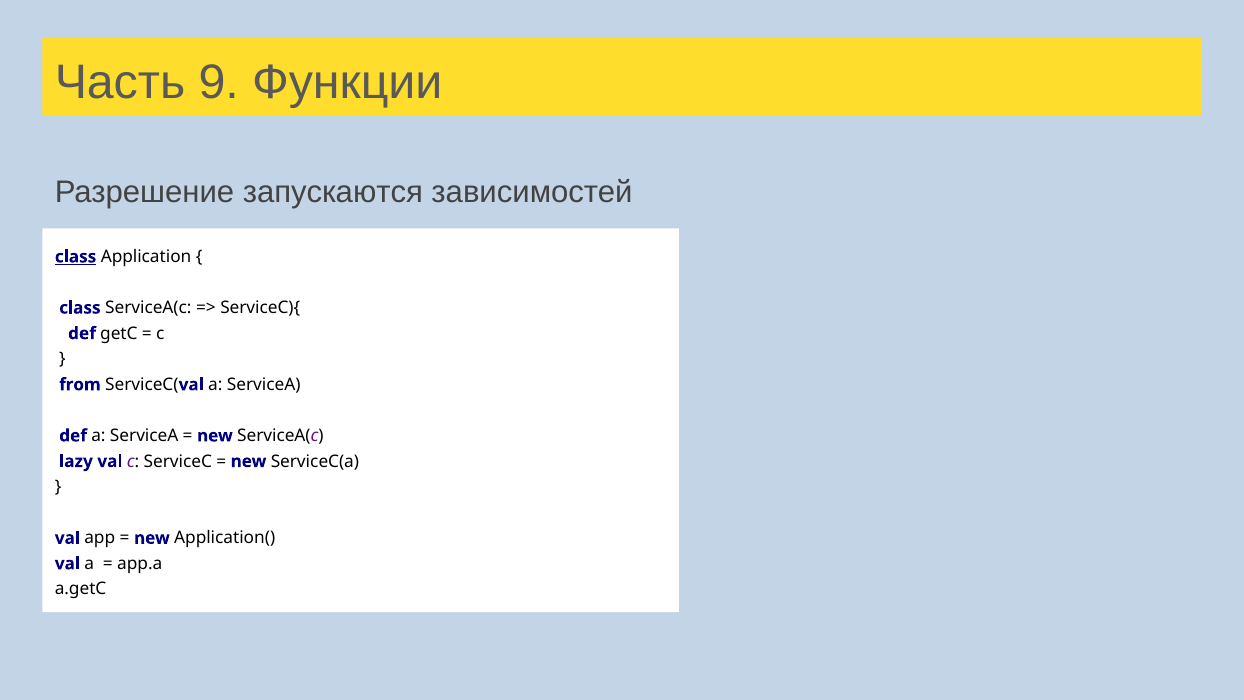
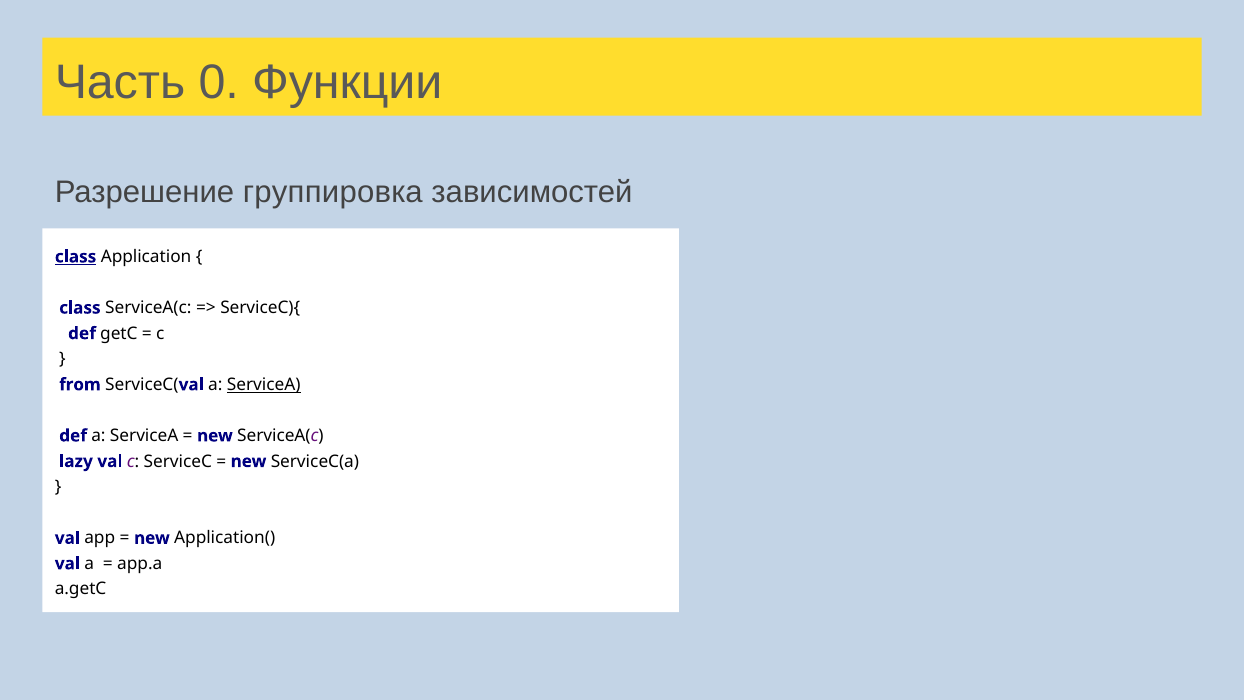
9: 9 -> 0 (219, 83)
запускаются: запускаются -> группировка (333, 193)
ServiceA underline: none -> present (264, 384)
